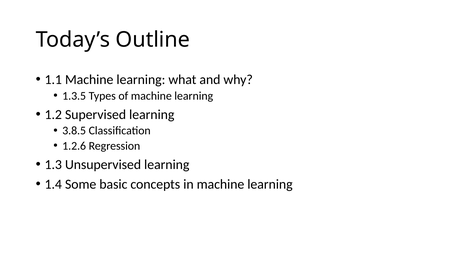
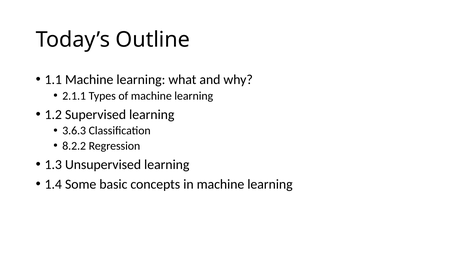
1.3.5: 1.3.5 -> 2.1.1 (74, 96)
3.8.5: 3.8.5 -> 3.6.3 (74, 130)
1.2.6: 1.2.6 -> 8.2.2 (74, 146)
